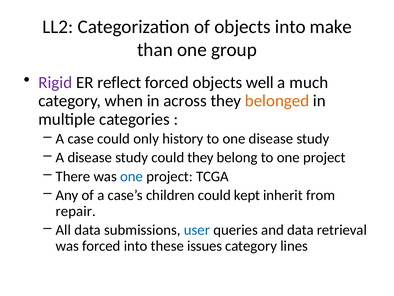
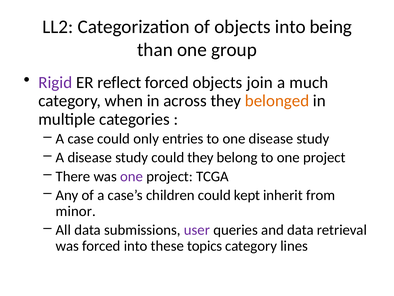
make: make -> being (331, 27)
well: well -> join (260, 82)
history: history -> entries (183, 139)
one colour: blue -> purple (132, 176)
repair: repair -> minor (76, 211)
user colour: blue -> purple (197, 230)
issues: issues -> topics (205, 245)
